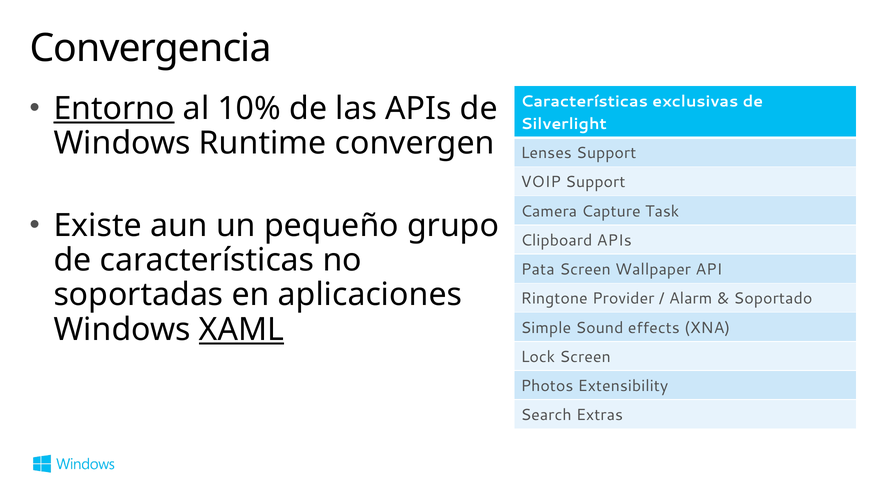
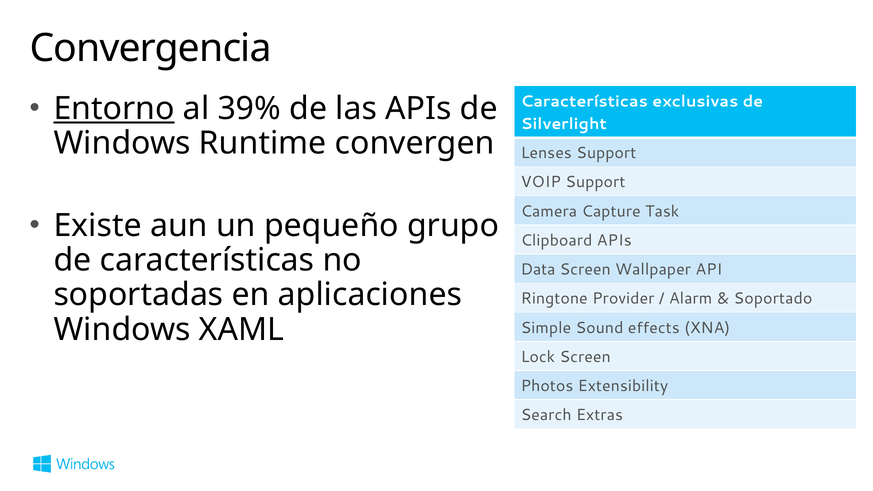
10%: 10% -> 39% (249, 109)
Pata: Pata -> Data (538, 269)
XAML underline: present -> none (242, 330)
